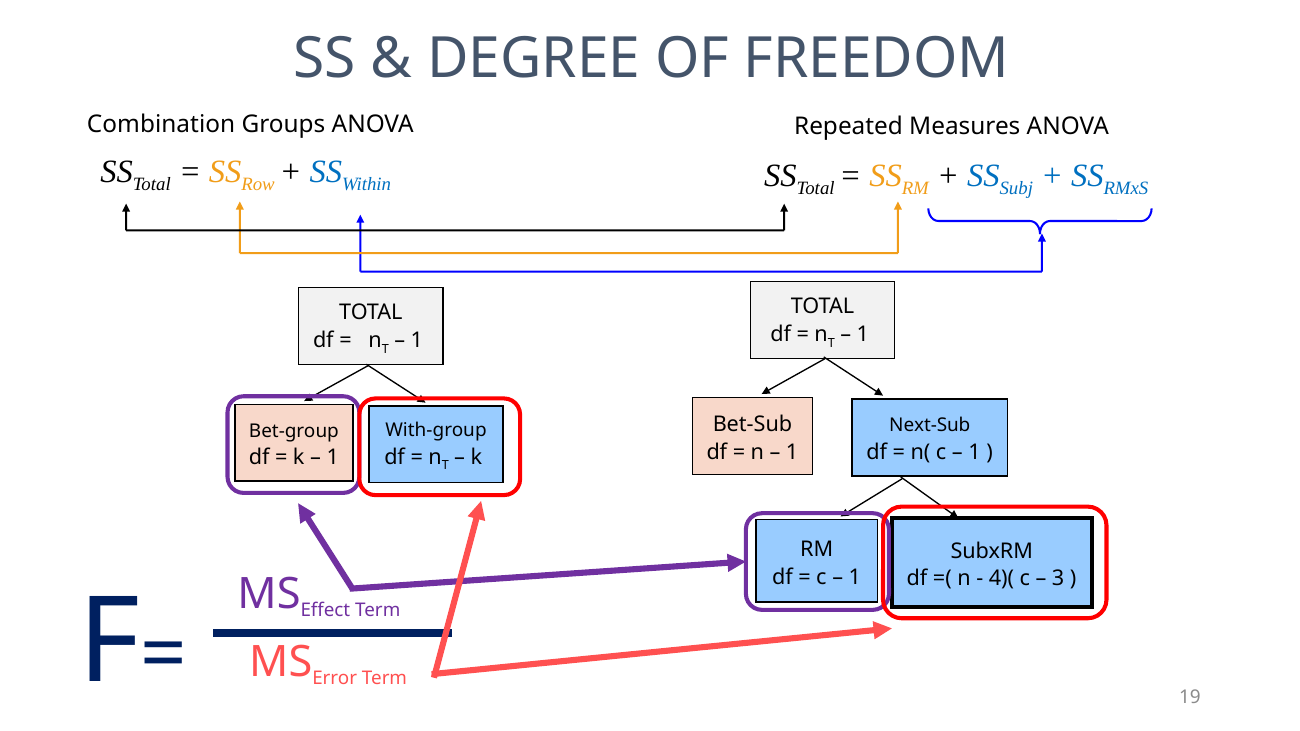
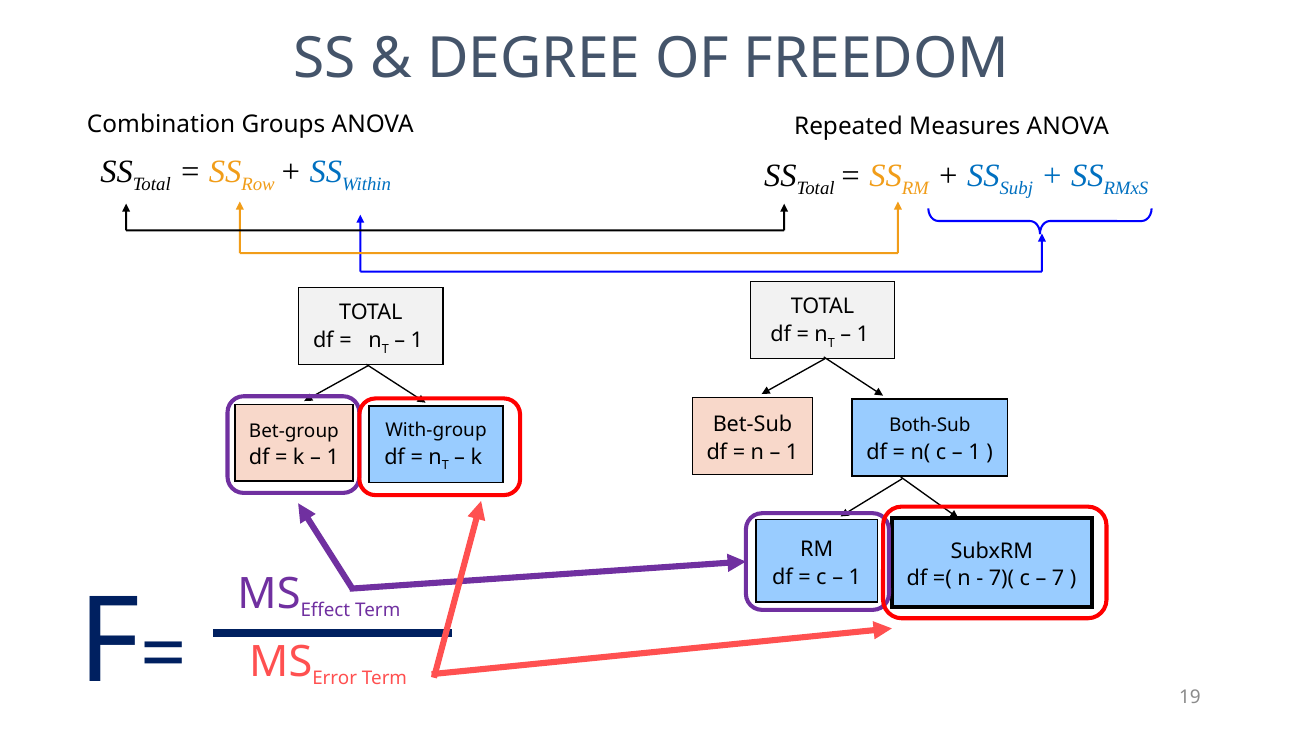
Next-Sub: Next-Sub -> Both-Sub (930, 426)
4)(: 4)( -> 7)( (1001, 579)
3: 3 -> 7 (1058, 579)
